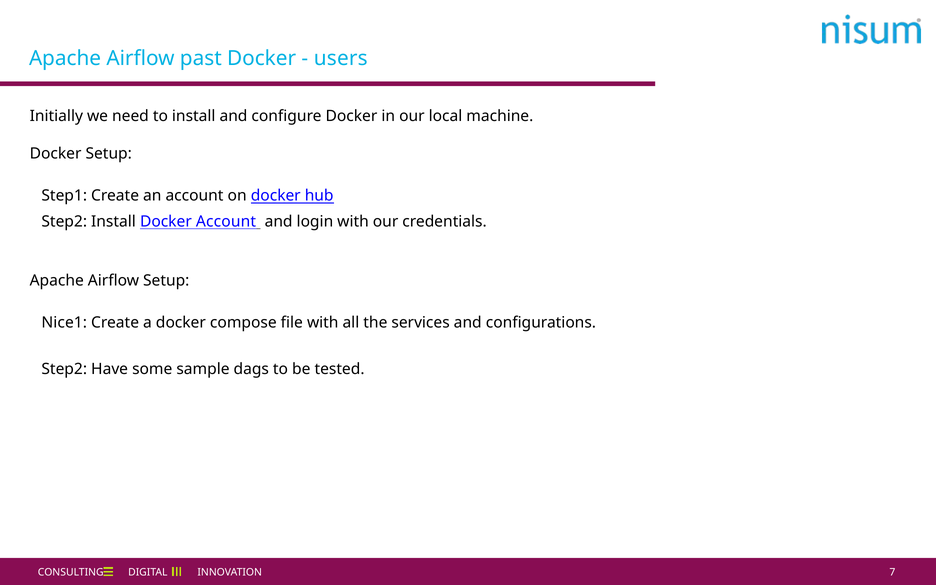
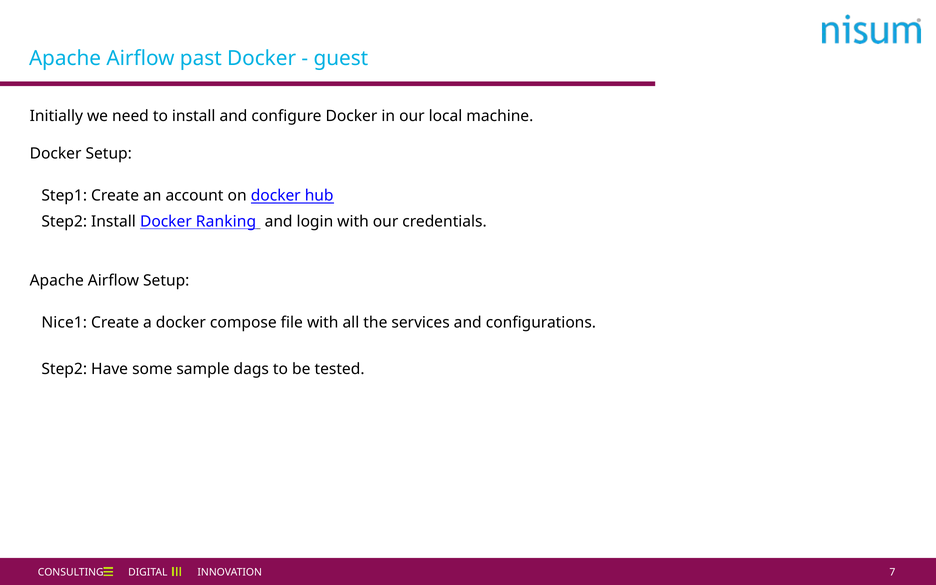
users: users -> guest (341, 58)
Docker Account: Account -> Ranking (226, 222)
